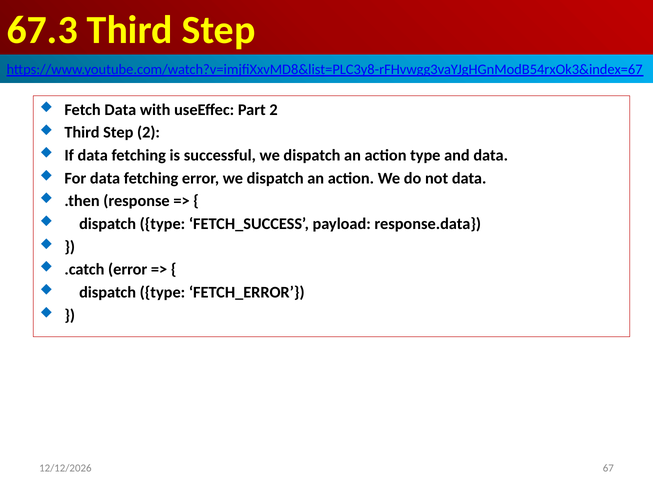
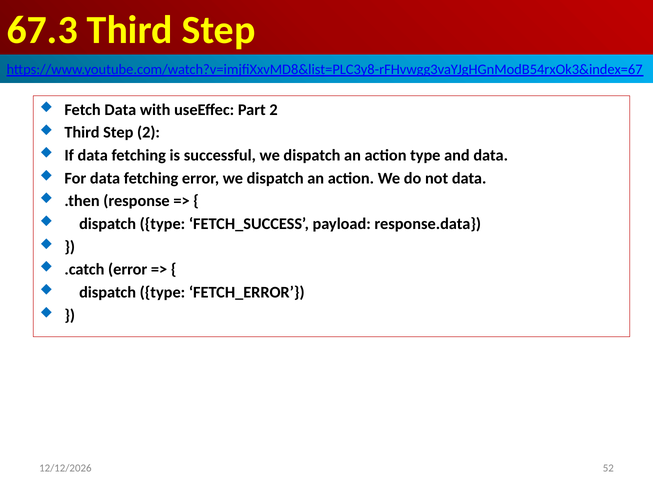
67: 67 -> 52 (608, 469)
